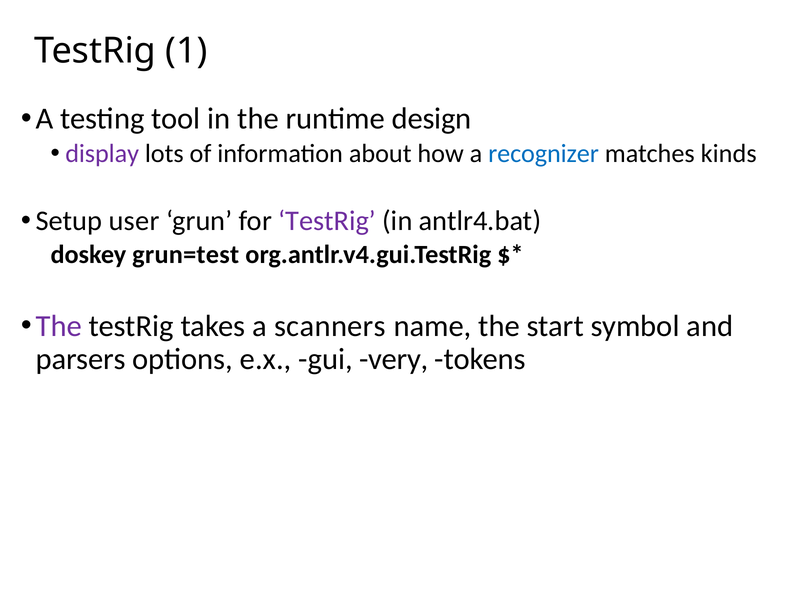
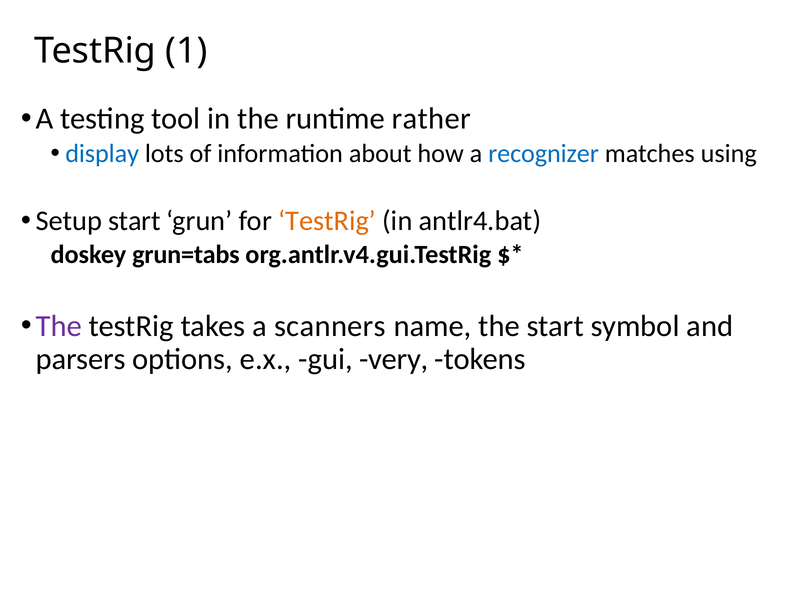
design: design -> rather (431, 119)
display colour: purple -> blue (102, 153)
kinds: kinds -> using (729, 153)
Setup user: user -> start (134, 221)
TestRig colour: purple -> orange (327, 221)
grun=test: grun=test -> grun=tabs (186, 255)
